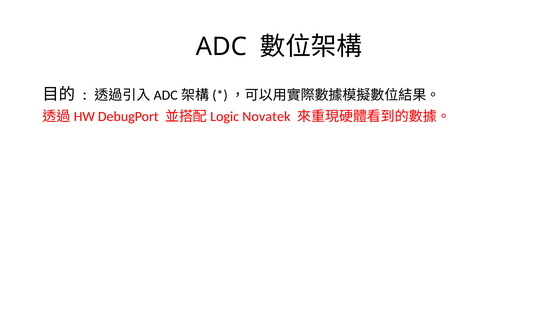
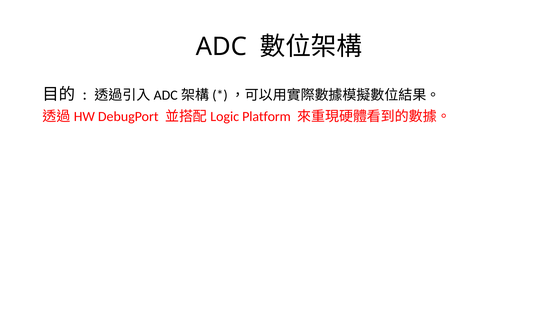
Novatek: Novatek -> Platform (267, 116)
